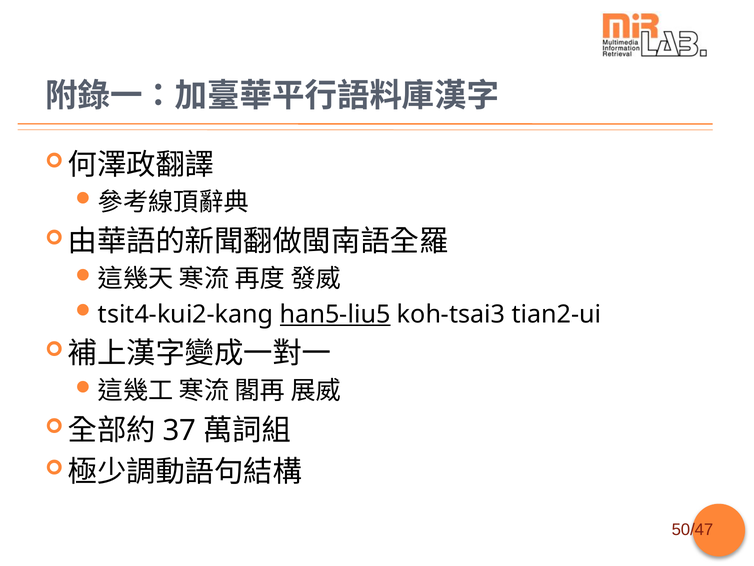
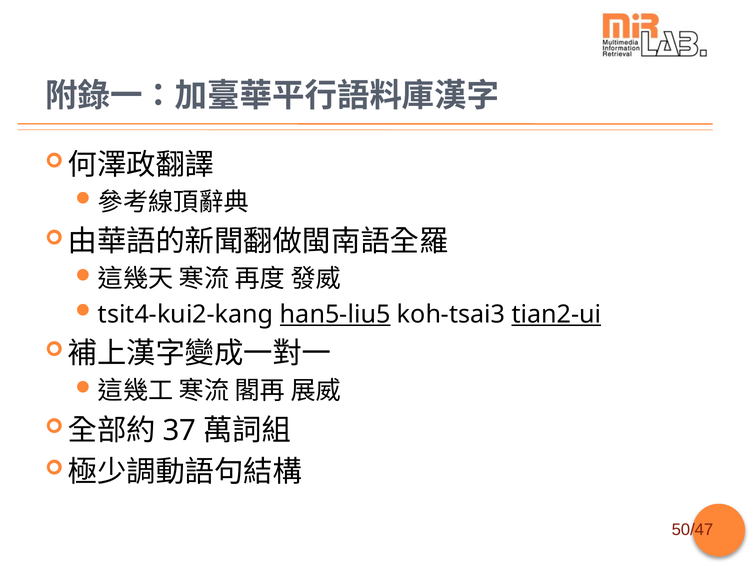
tian2-ui underline: none -> present (556, 314)
